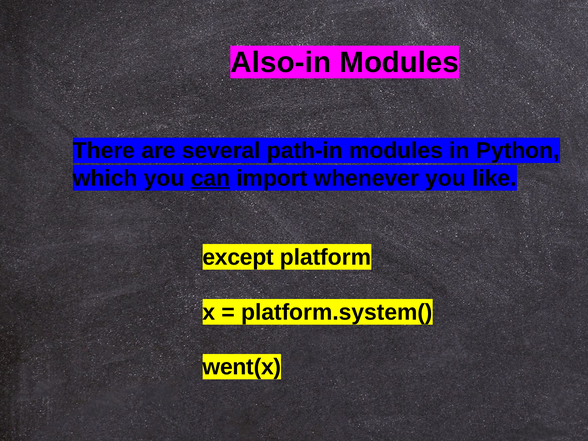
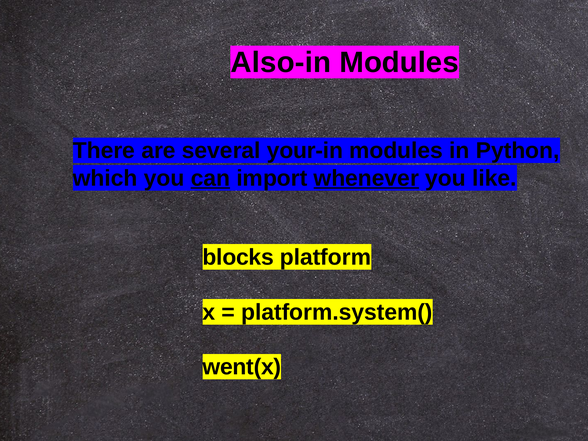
path-in: path-in -> your-in (305, 151)
whenever underline: none -> present (366, 178)
except: except -> blocks (238, 257)
